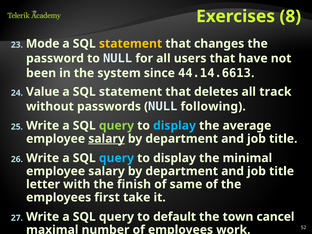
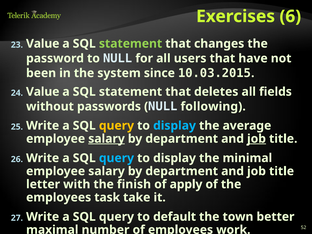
8: 8 -> 6 (290, 16)
Mode: Mode -> Value (43, 44)
statement colour: yellow -> light green (131, 44)
44.14.6613: 44.14.6613 -> 10.03.2015 (215, 73)
track: track -> fields (275, 92)
query colour: light green -> yellow (116, 126)
job underline: none -> present (257, 139)
same: same -> apply (186, 184)
first: first -> task (107, 197)
cancel: cancel -> better (275, 217)
